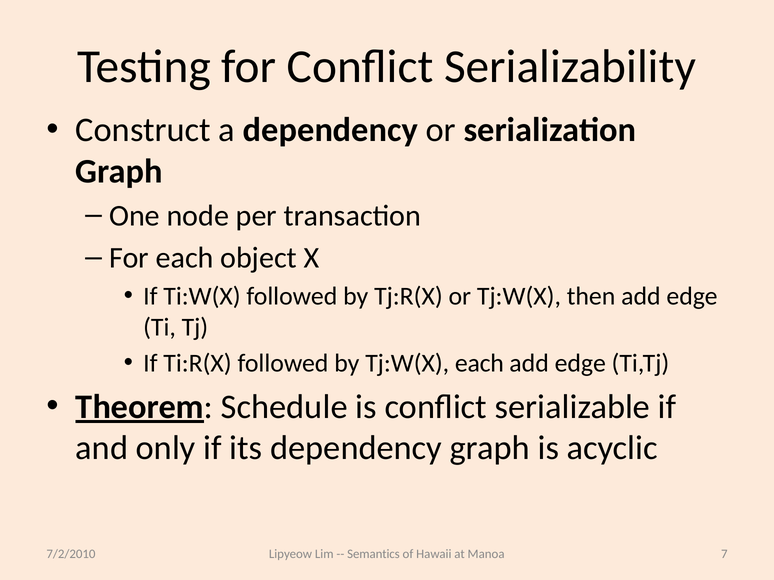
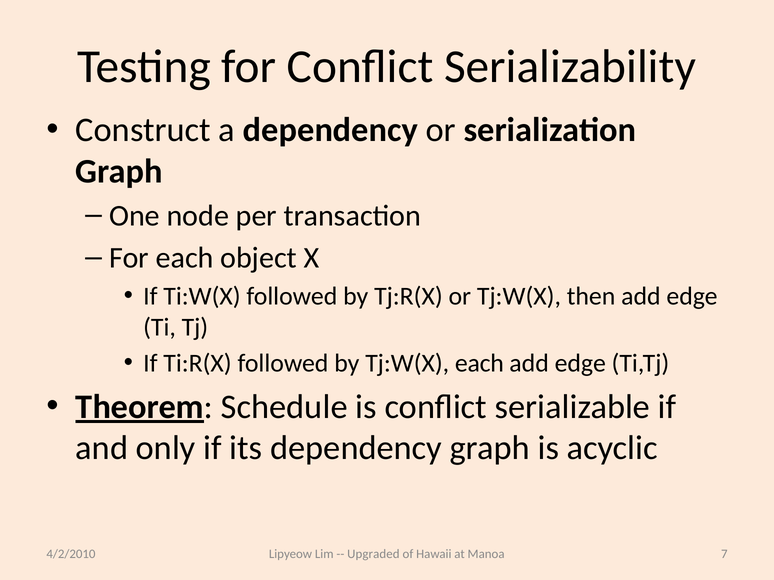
7/2/2010: 7/2/2010 -> 4/2/2010 (71, 554)
Semantics: Semantics -> Upgraded (373, 554)
